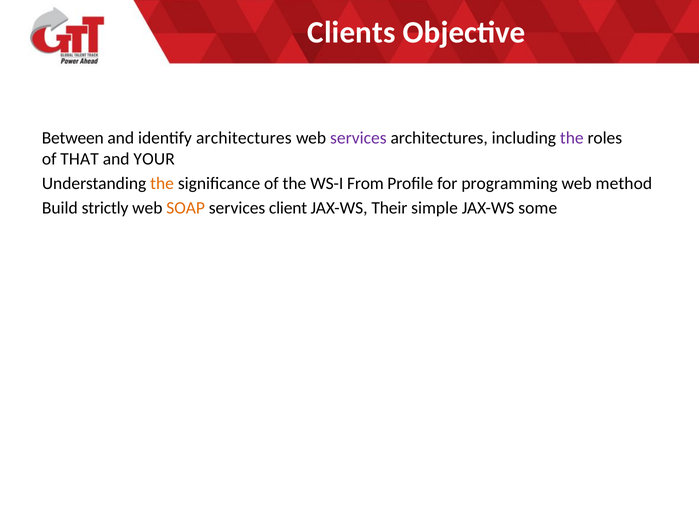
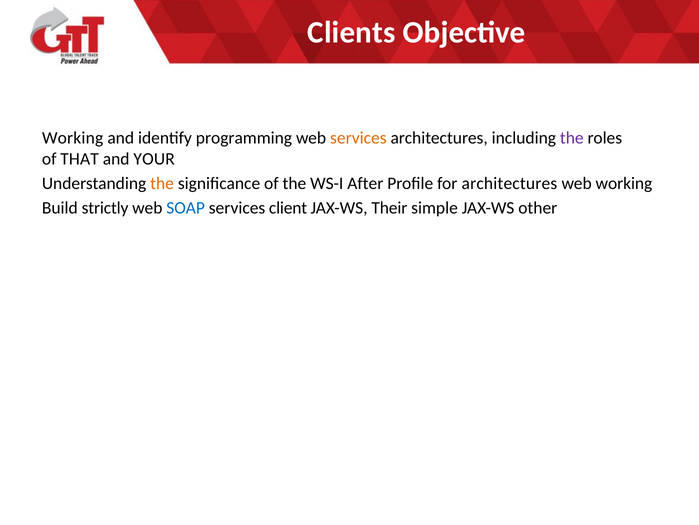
Between: Between -> Working (73, 138)
identify architectures: architectures -> programming (244, 138)
services colour: purple -> orange (358, 138)
From: From -> After (365, 183)
for programming: programming -> architectures (509, 183)
web method: method -> working (624, 183)
SOAP colour: orange -> blue (186, 207)
some: some -> other (538, 207)
